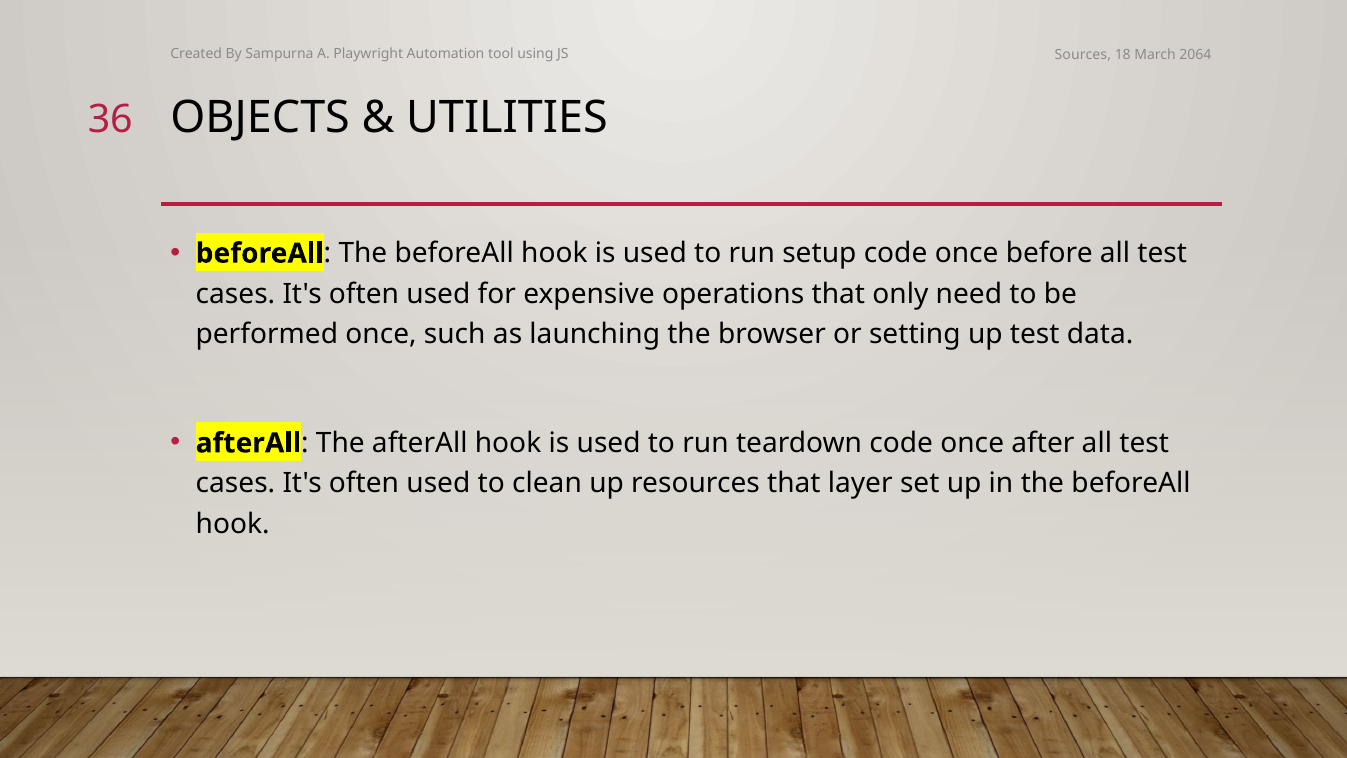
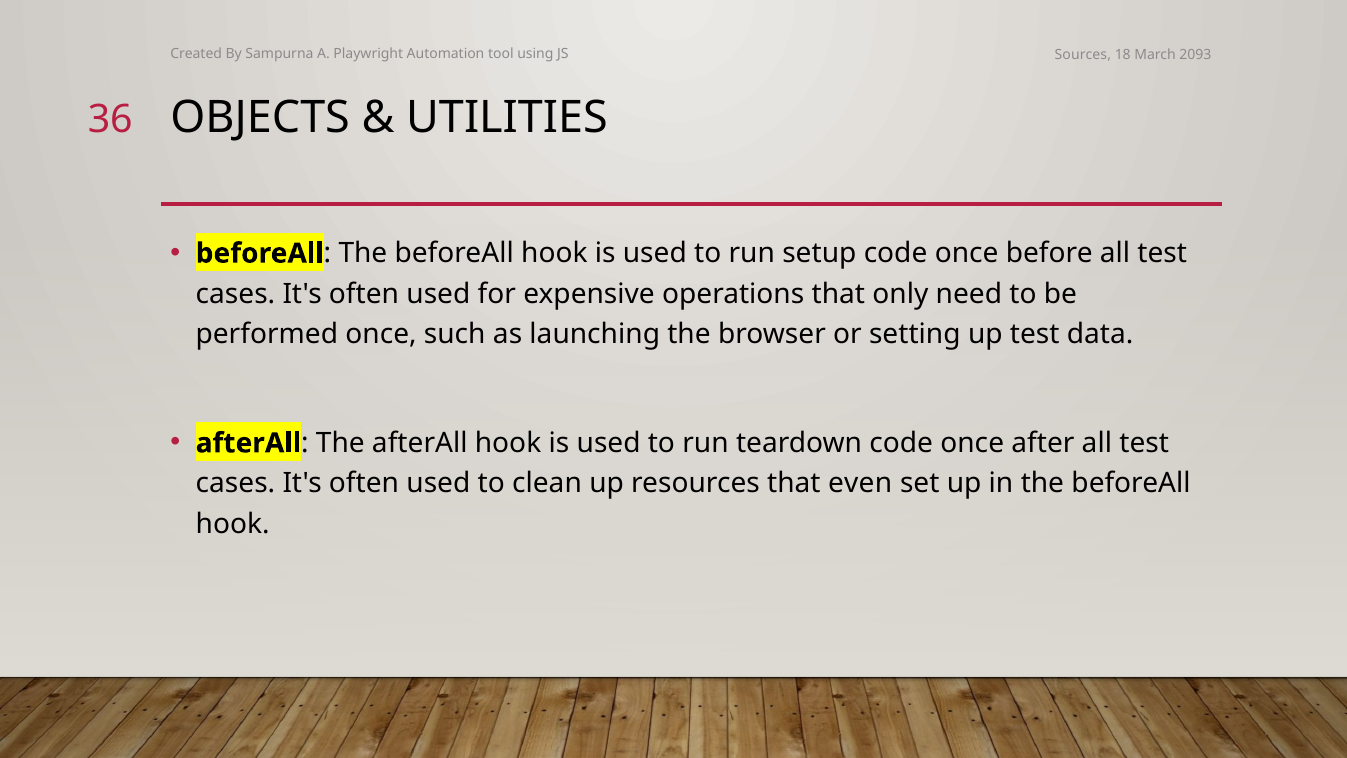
2064: 2064 -> 2093 (1195, 55)
layer: layer -> even (860, 483)
